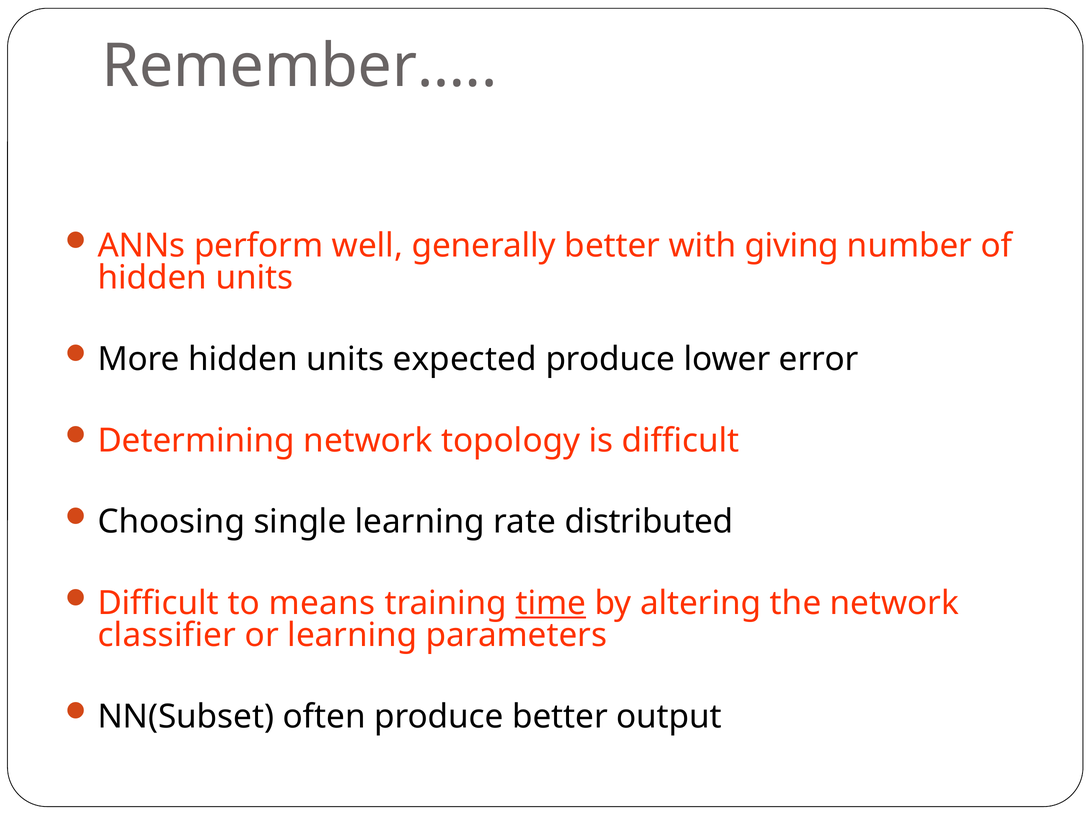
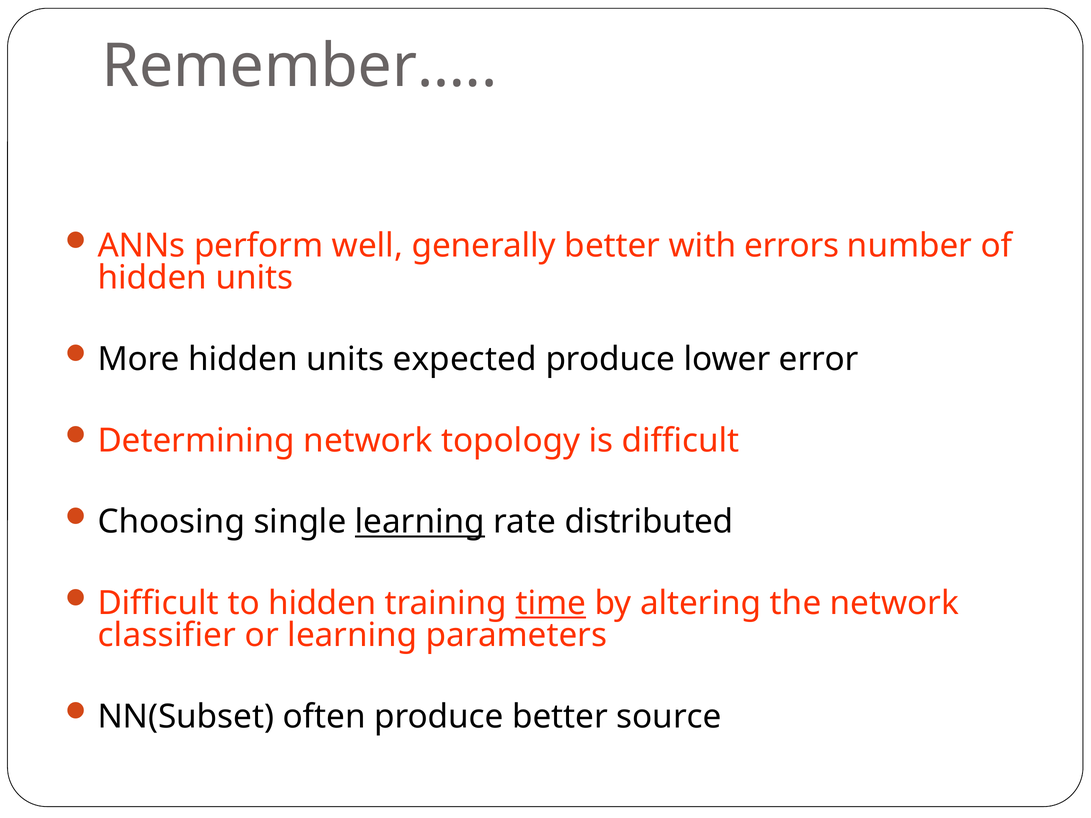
giving: giving -> errors (792, 246)
learning underline: none -> present (420, 522)
to means: means -> hidden (322, 604)
output: output -> source (669, 717)
